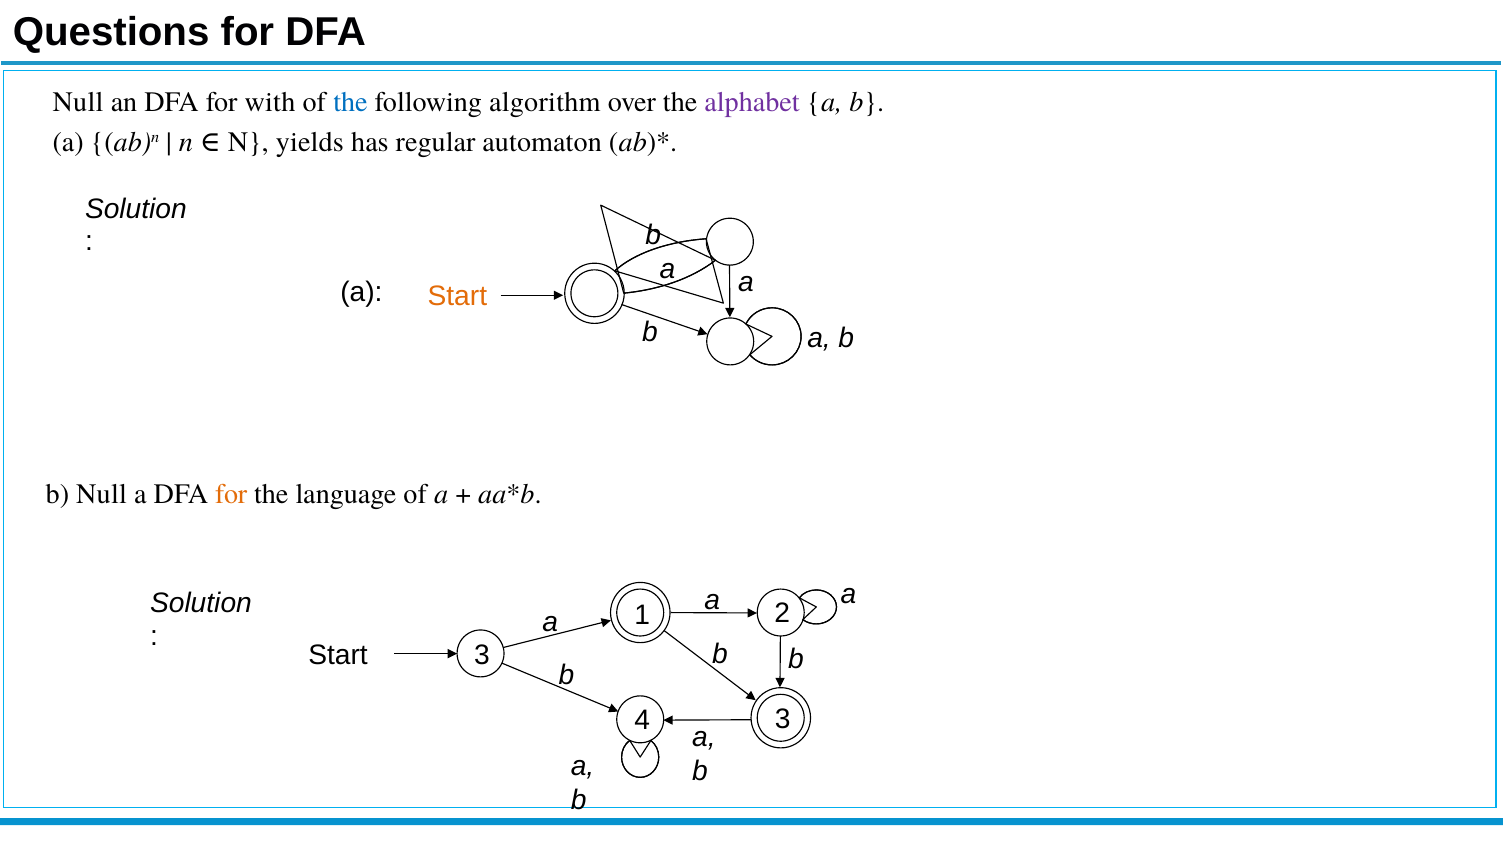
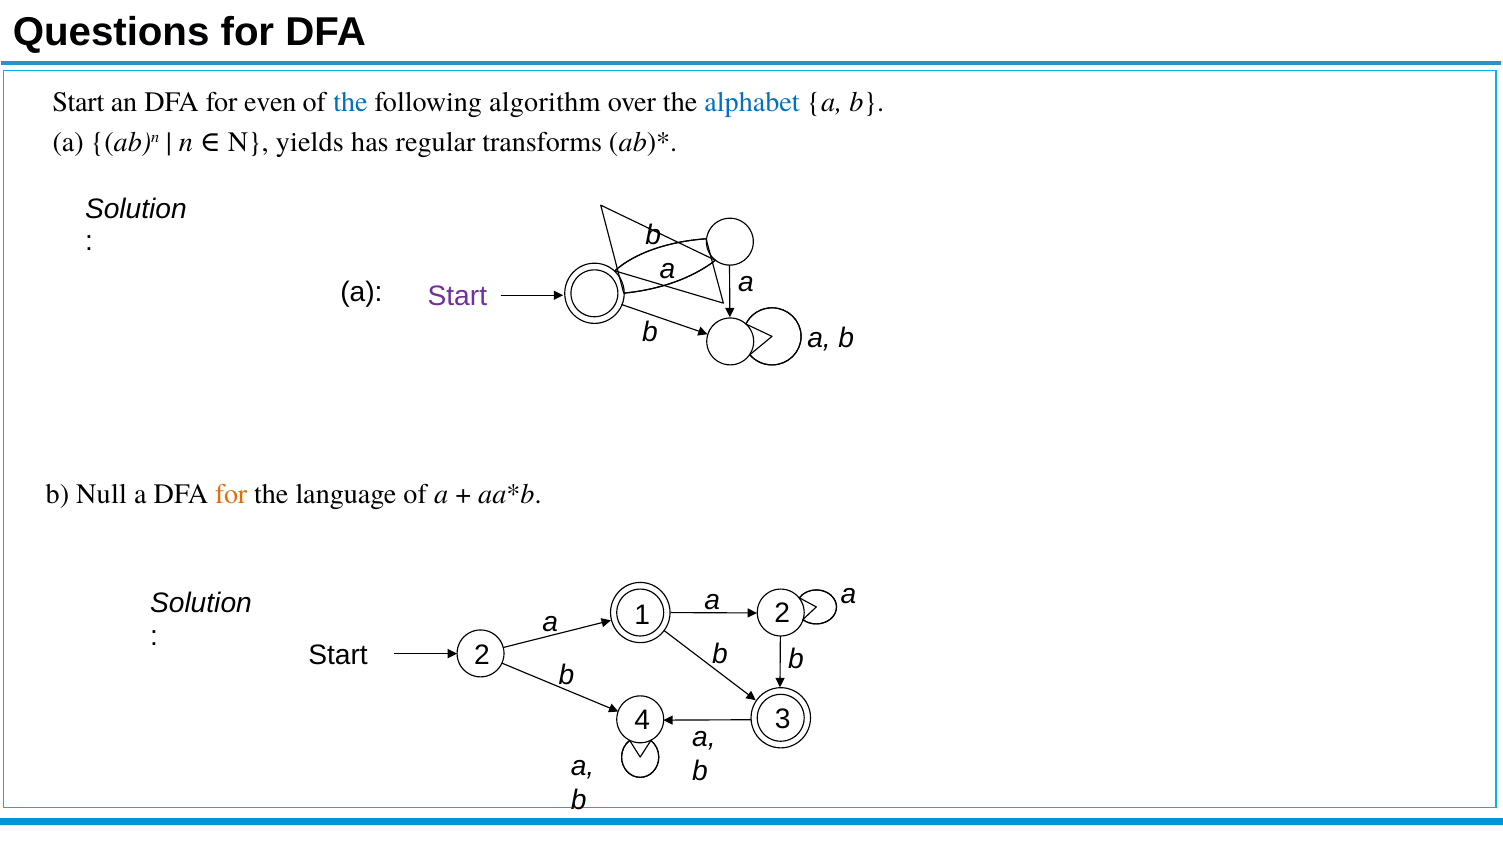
Null: Null -> Start (78, 103)
with: with -> even (270, 103)
alphabet colour: purple -> blue (752, 103)
automaton: automaton -> transforms (542, 142)
Start colour: orange -> purple (457, 297)
Start 3: 3 -> 2 (482, 656)
